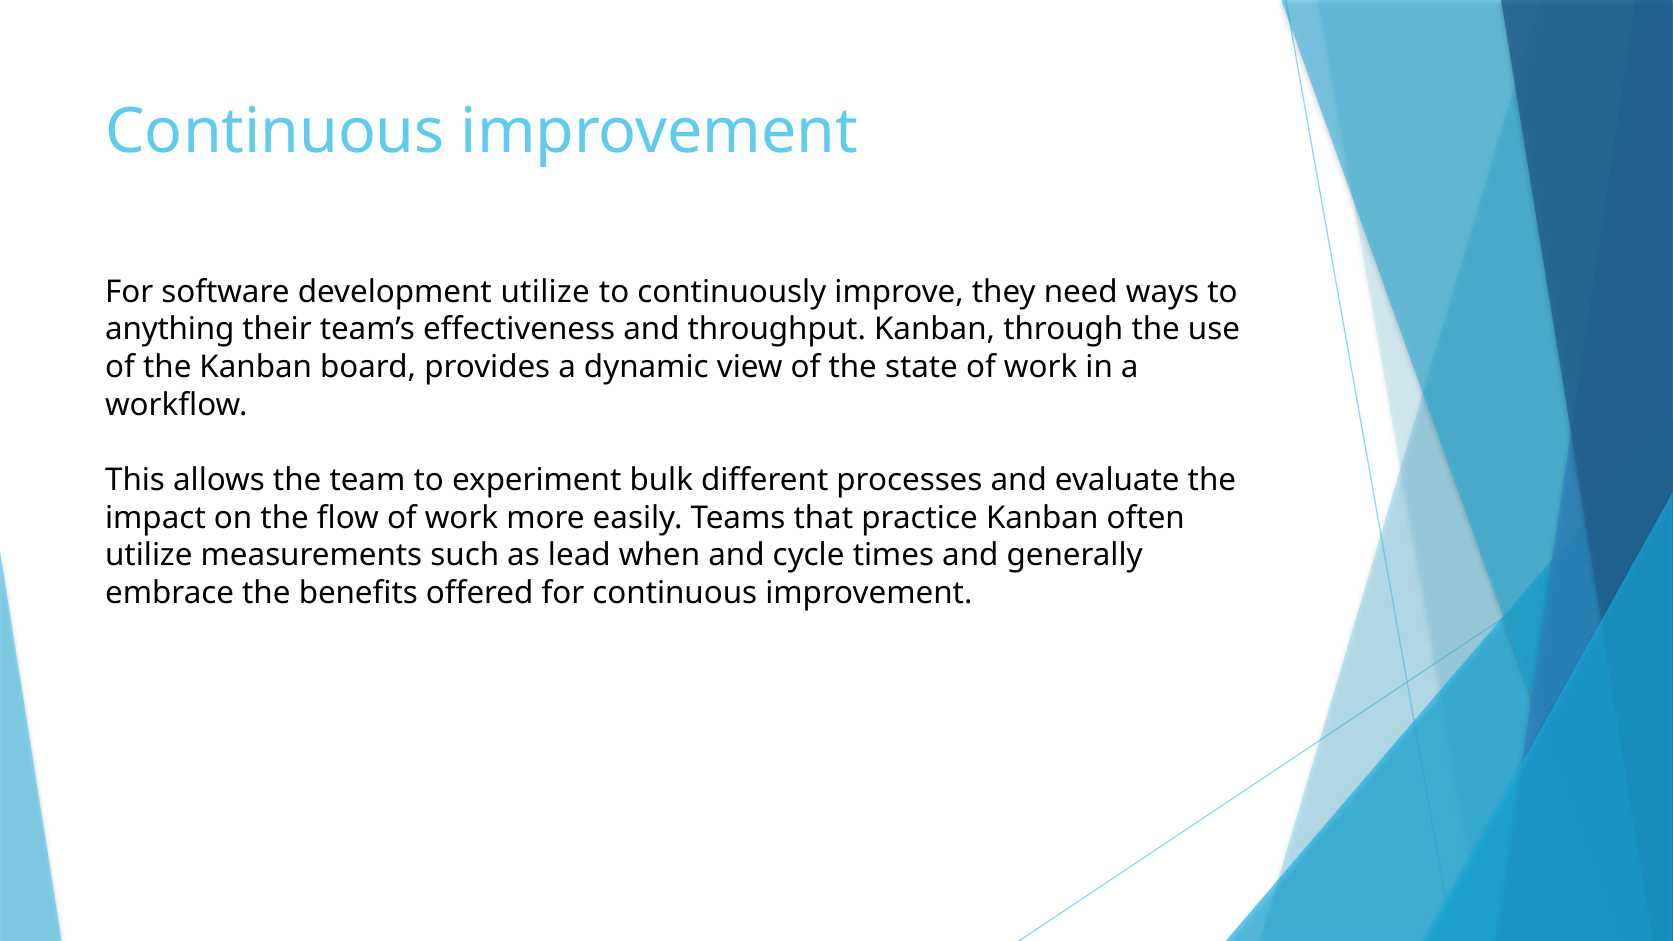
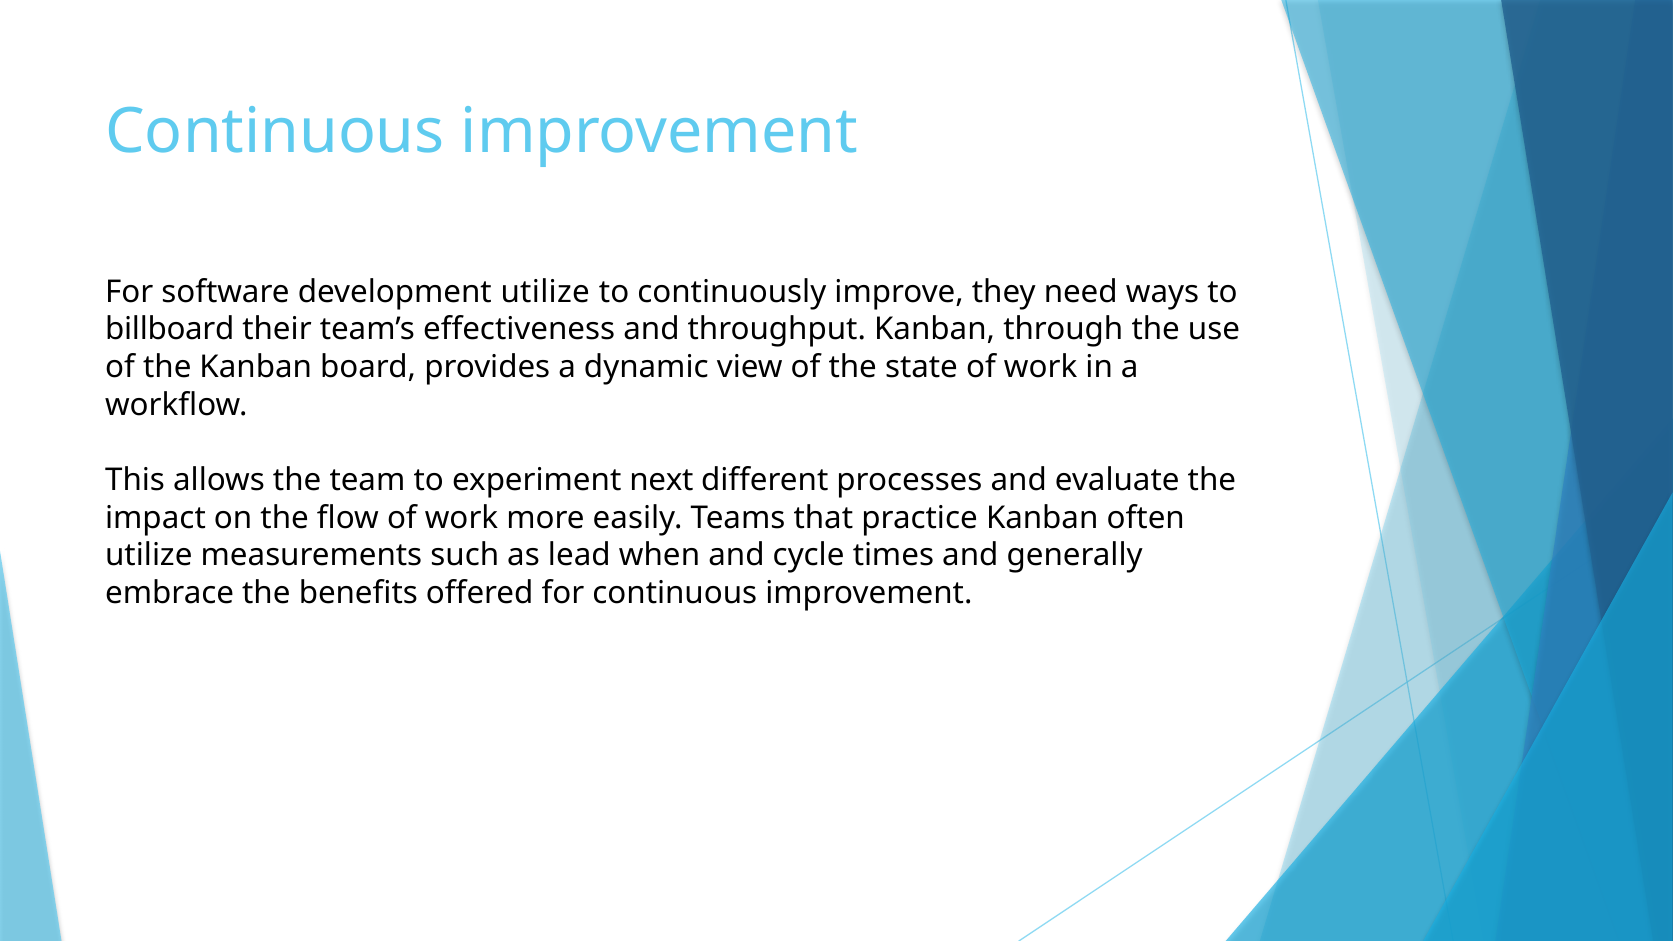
anything: anything -> billboard (170, 330)
bulk: bulk -> next (661, 480)
